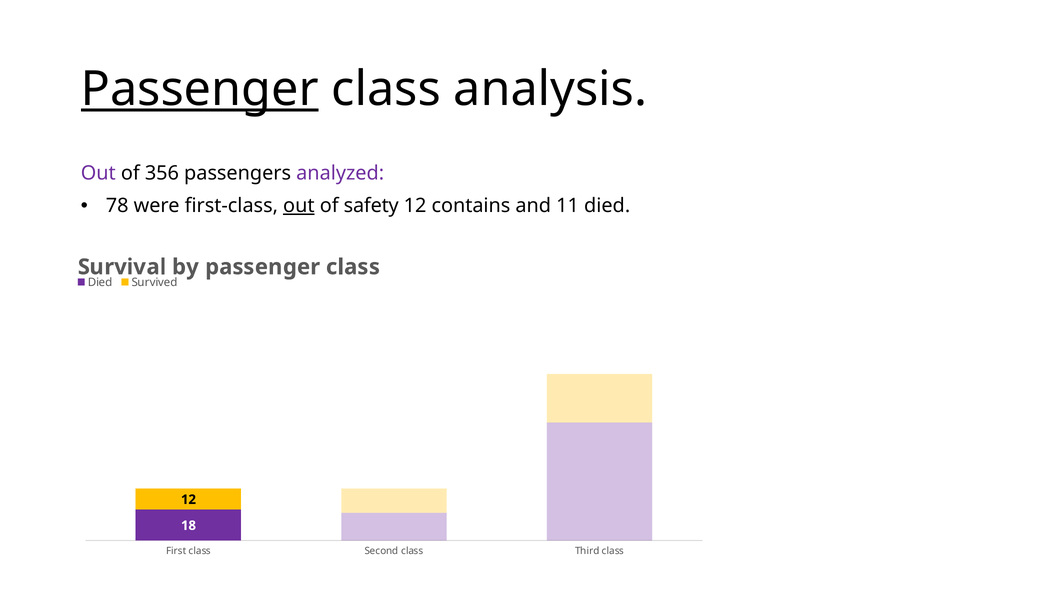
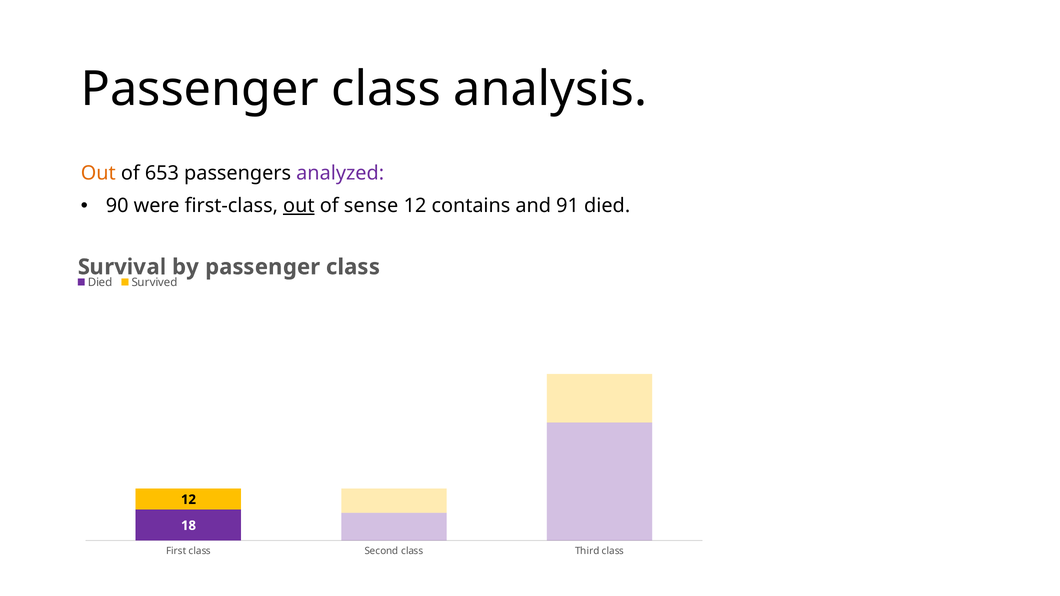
Passenger underline: present -> none (200, 89)
Out colour: purple -> orange (98, 173)
356: 356 -> 653 (162, 173)
78: 78 -> 90 (117, 206)
safety: safety -> sense (371, 206)
11: 11 -> 91 (568, 206)
